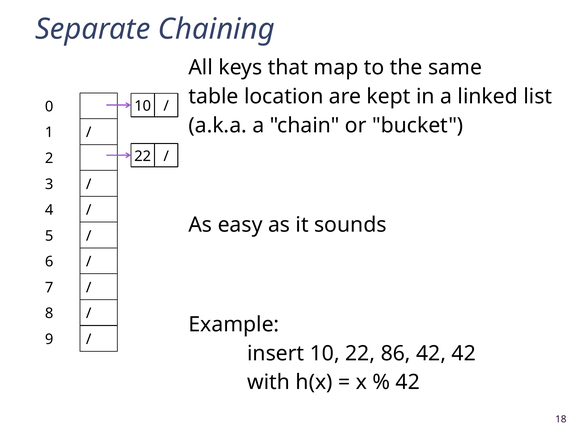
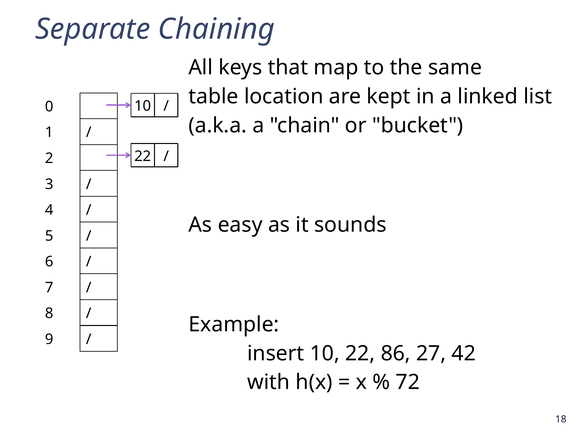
86 42: 42 -> 27 (431, 354)
42: 42 -> 72 (408, 383)
